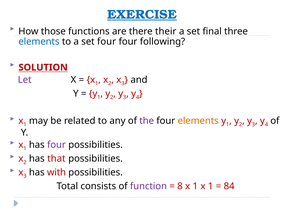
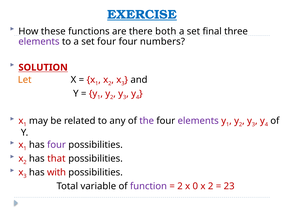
those: those -> these (53, 31)
their: their -> both (166, 31)
elements colour: blue -> purple (39, 42)
following: following -> numbers (162, 42)
Let colour: purple -> orange (25, 80)
elements colour: orange -> purple (198, 121)
consists: consists -> variable (98, 186)
8: 8 -> 2 (180, 186)
1: 1 -> 0 (195, 186)
1: 1 -> 2 (211, 186)
84: 84 -> 23 (229, 186)
